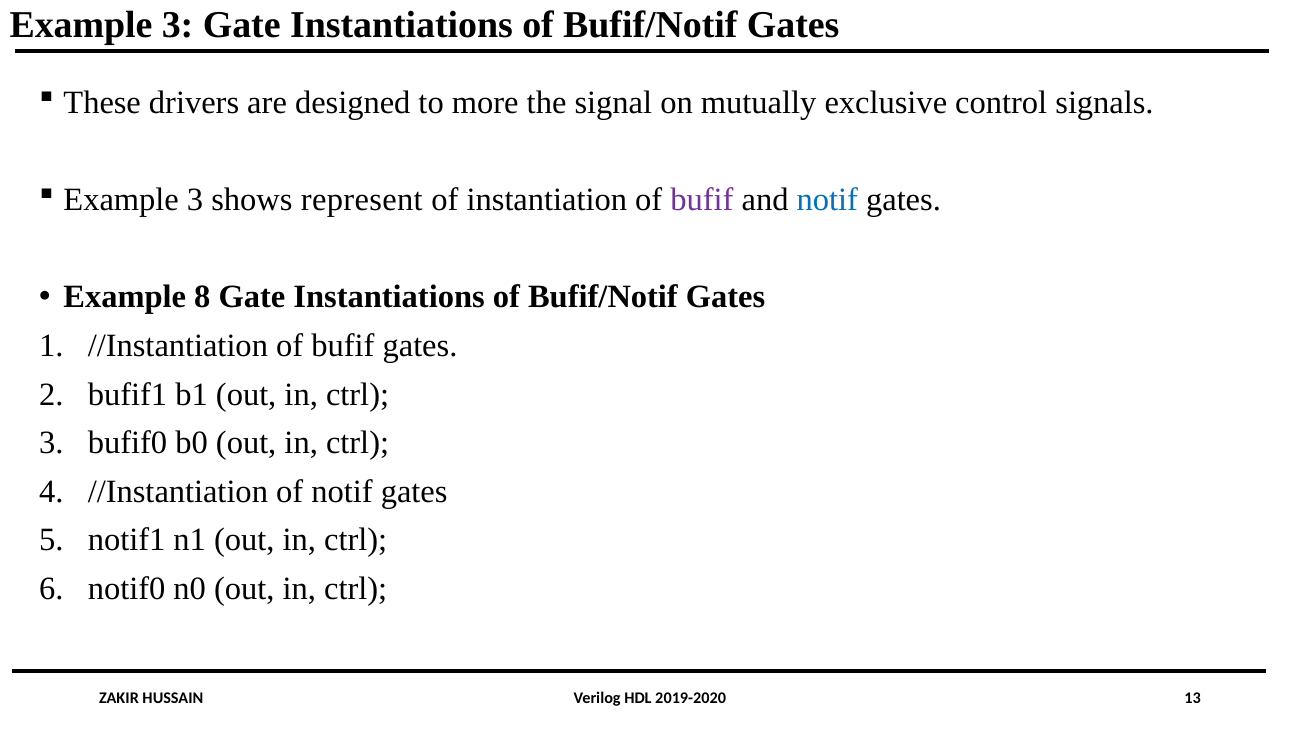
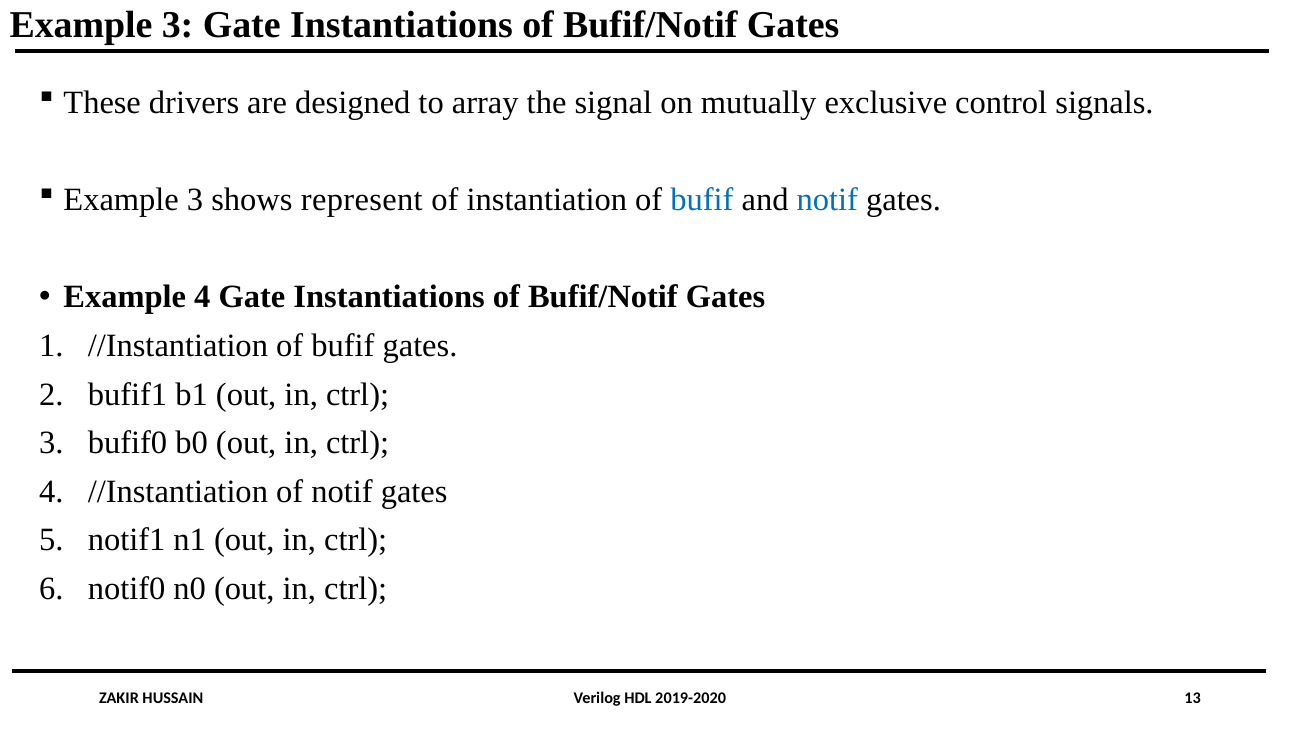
more: more -> array (485, 103)
bufif colour: purple -> blue (702, 200)
Example 8: 8 -> 4 (202, 297)
